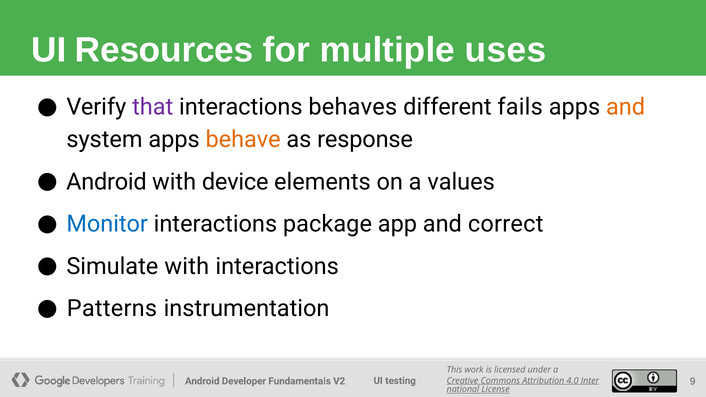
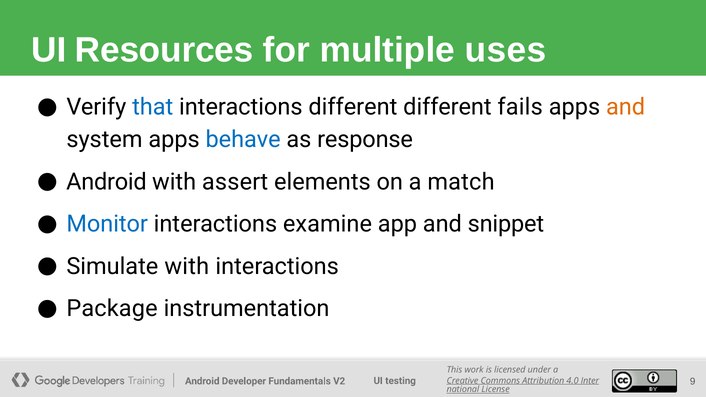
that colour: purple -> blue (153, 107)
interactions behaves: behaves -> different (353, 107)
behave colour: orange -> blue (243, 140)
device: device -> assert (235, 182)
values: values -> match (461, 182)
package: package -> examine (327, 224)
correct: correct -> snippet (506, 224)
Patterns: Patterns -> Package (112, 309)
